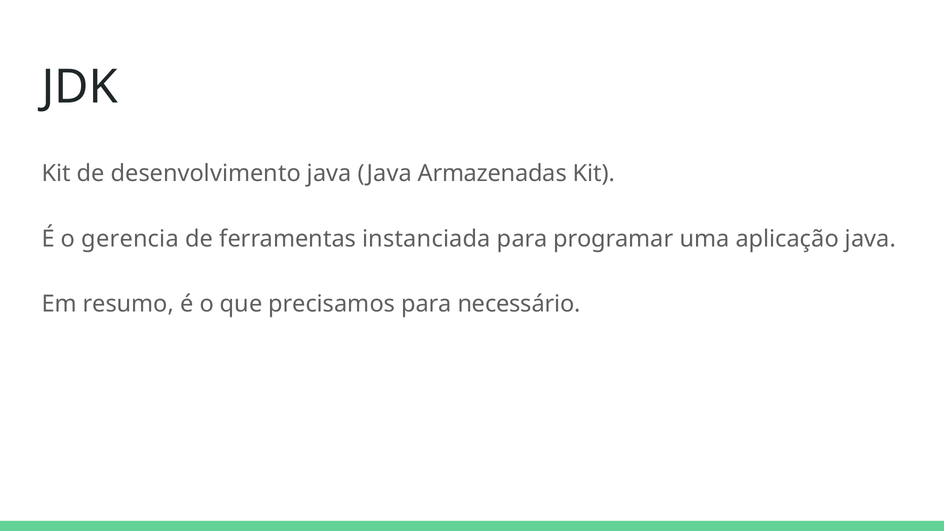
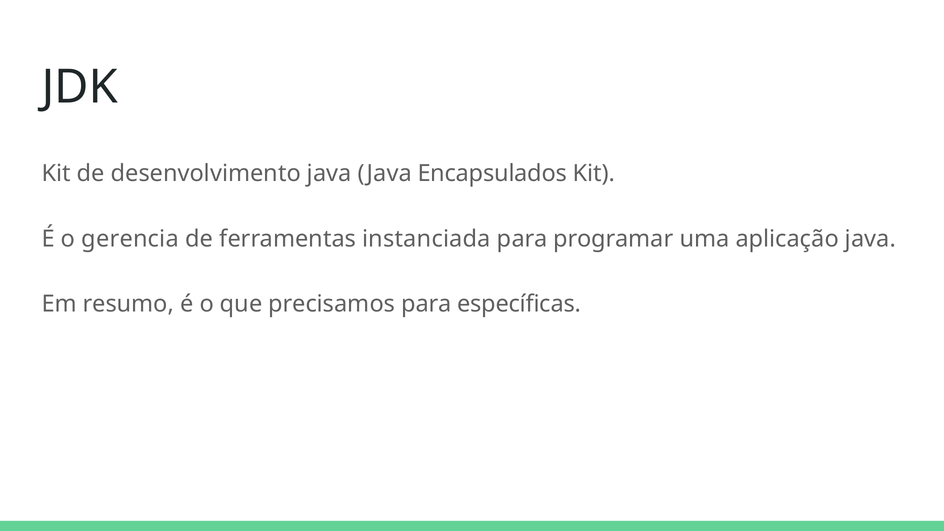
Armazenadas: Armazenadas -> Encapsulados (492, 174)
necessário: necessário -> específicas (519, 304)
